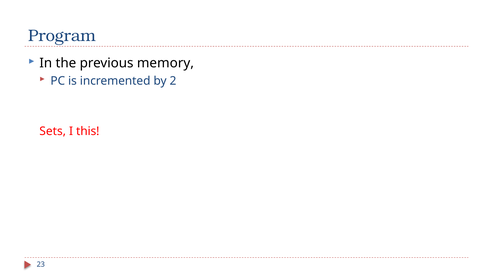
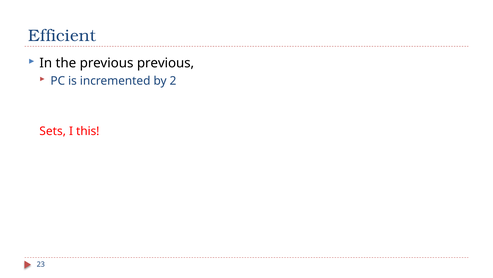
Program: Program -> Efficient (62, 36)
previous memory: memory -> previous (166, 63)
